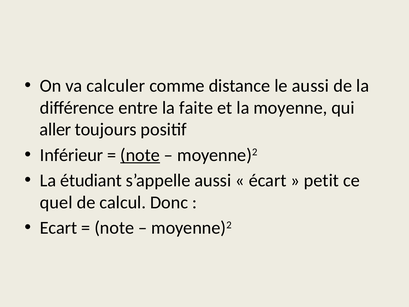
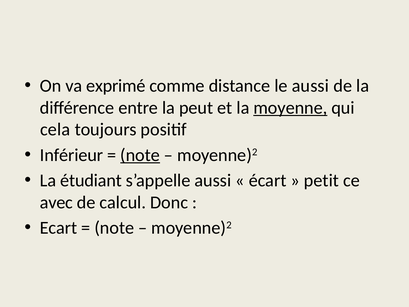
calculer: calculer -> exprimé (116, 86)
faite: faite -> peut (196, 108)
moyenne underline: none -> present (290, 108)
aller: aller -> cela (55, 129)
quel: quel -> avec (56, 202)
